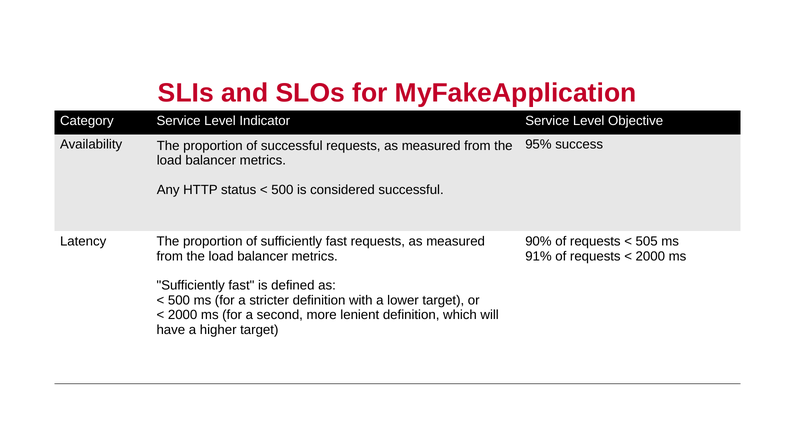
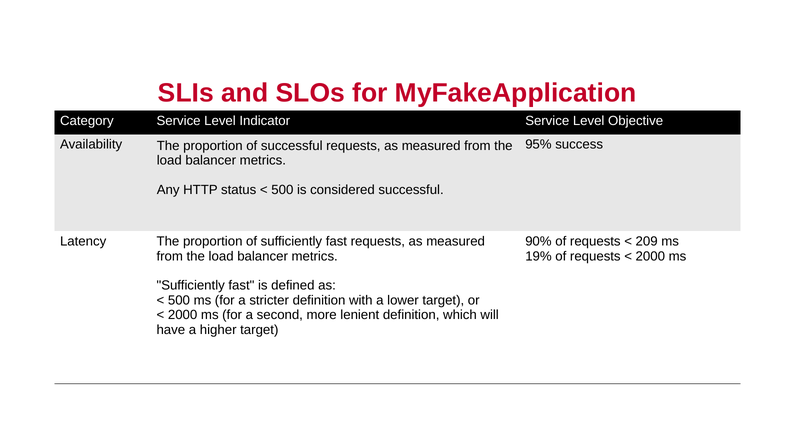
505: 505 -> 209 (647, 242)
91%: 91% -> 19% (538, 256)
